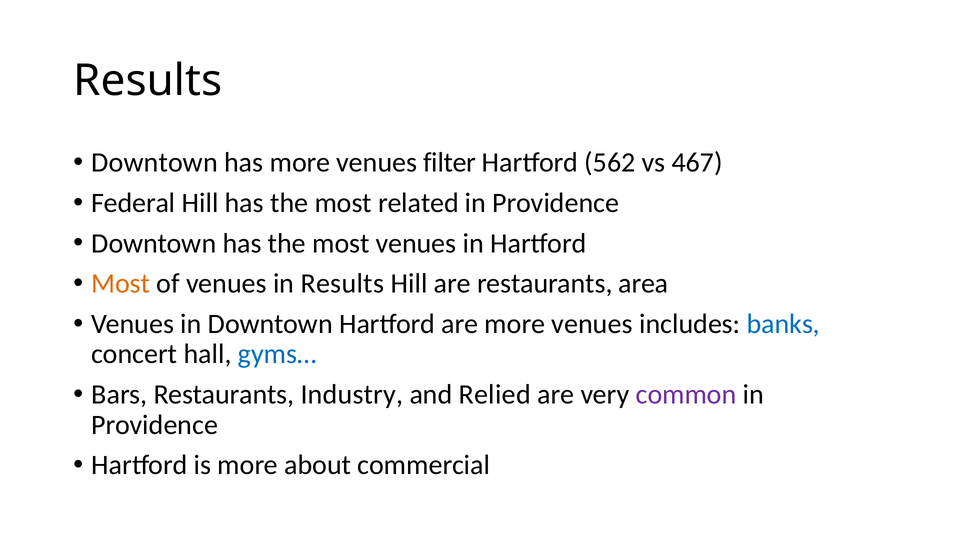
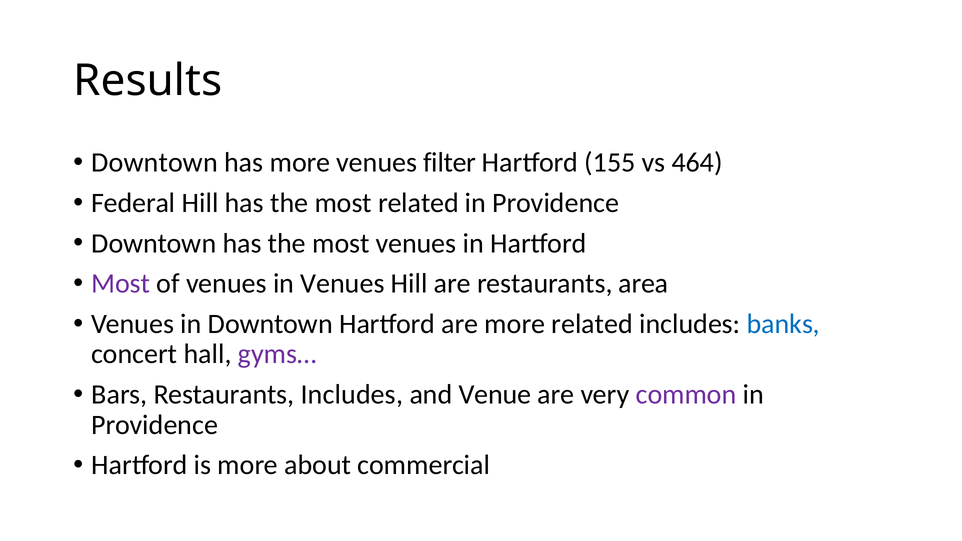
562: 562 -> 155 (610, 163)
467: 467 -> 464 (697, 163)
Most colour: orange -> purple (121, 284)
in Results: Results -> Venues (342, 284)
are more venues: venues -> related (592, 324)
gyms… colour: blue -> purple (277, 354)
Restaurants Industry: Industry -> Includes (352, 395)
Relied: Relied -> Venue (495, 395)
